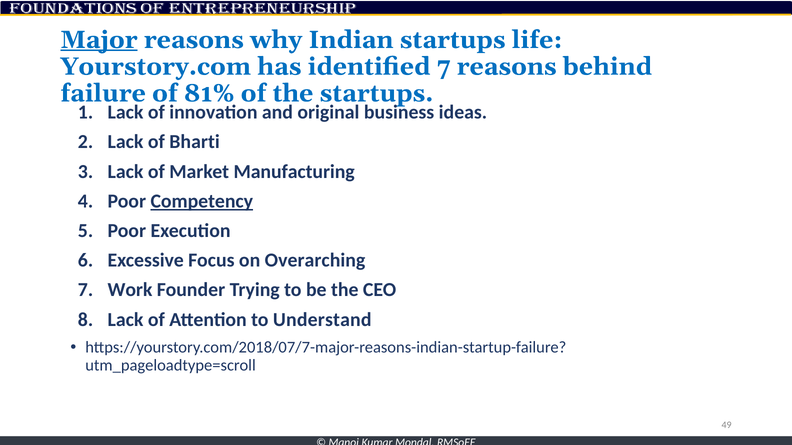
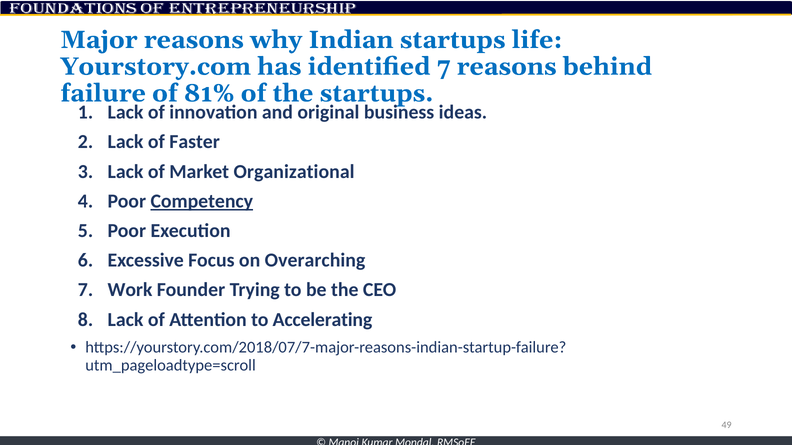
Major underline: present -> none (99, 40)
Bharti: Bharti -> Faster (195, 142)
Manufacturing: Manufacturing -> Organizational (294, 172)
Understand: Understand -> Accelerating (322, 320)
